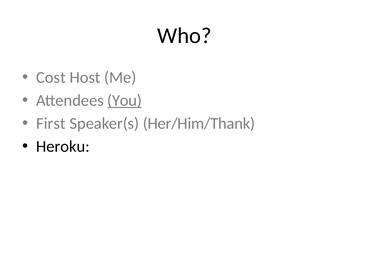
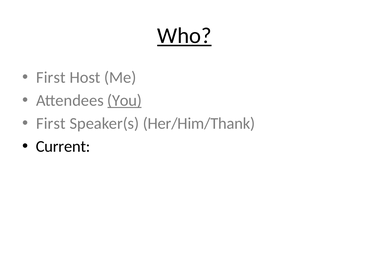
Who underline: none -> present (184, 36)
Cost: Cost -> First (51, 78)
Heroku: Heroku -> Current (63, 147)
